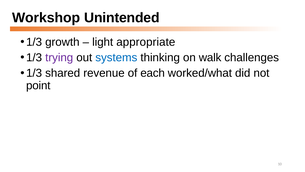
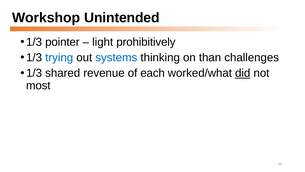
growth: growth -> pointer (62, 42)
appropriate: appropriate -> prohibitively (146, 42)
trying colour: purple -> blue (59, 57)
walk: walk -> than (210, 57)
did underline: none -> present (243, 73)
point: point -> most (38, 85)
